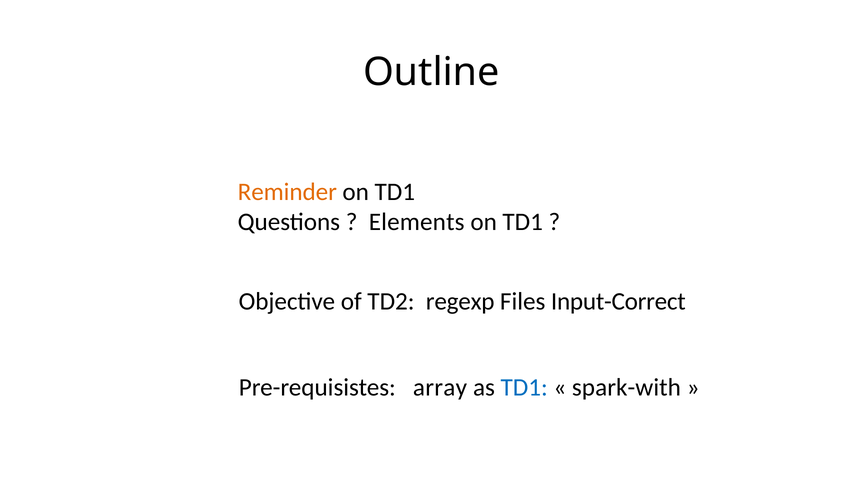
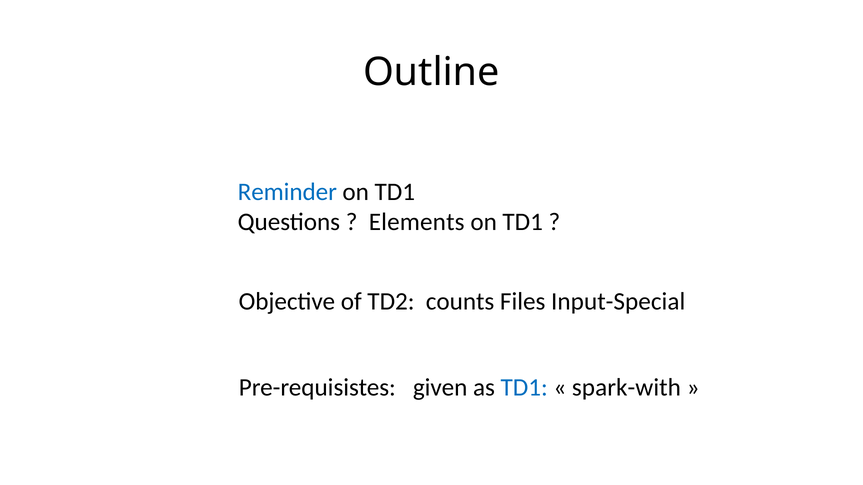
Reminder colour: orange -> blue (287, 192)
regexp: regexp -> counts (460, 302)
Input-Correct: Input-Correct -> Input-Special (618, 302)
array: array -> given (440, 388)
